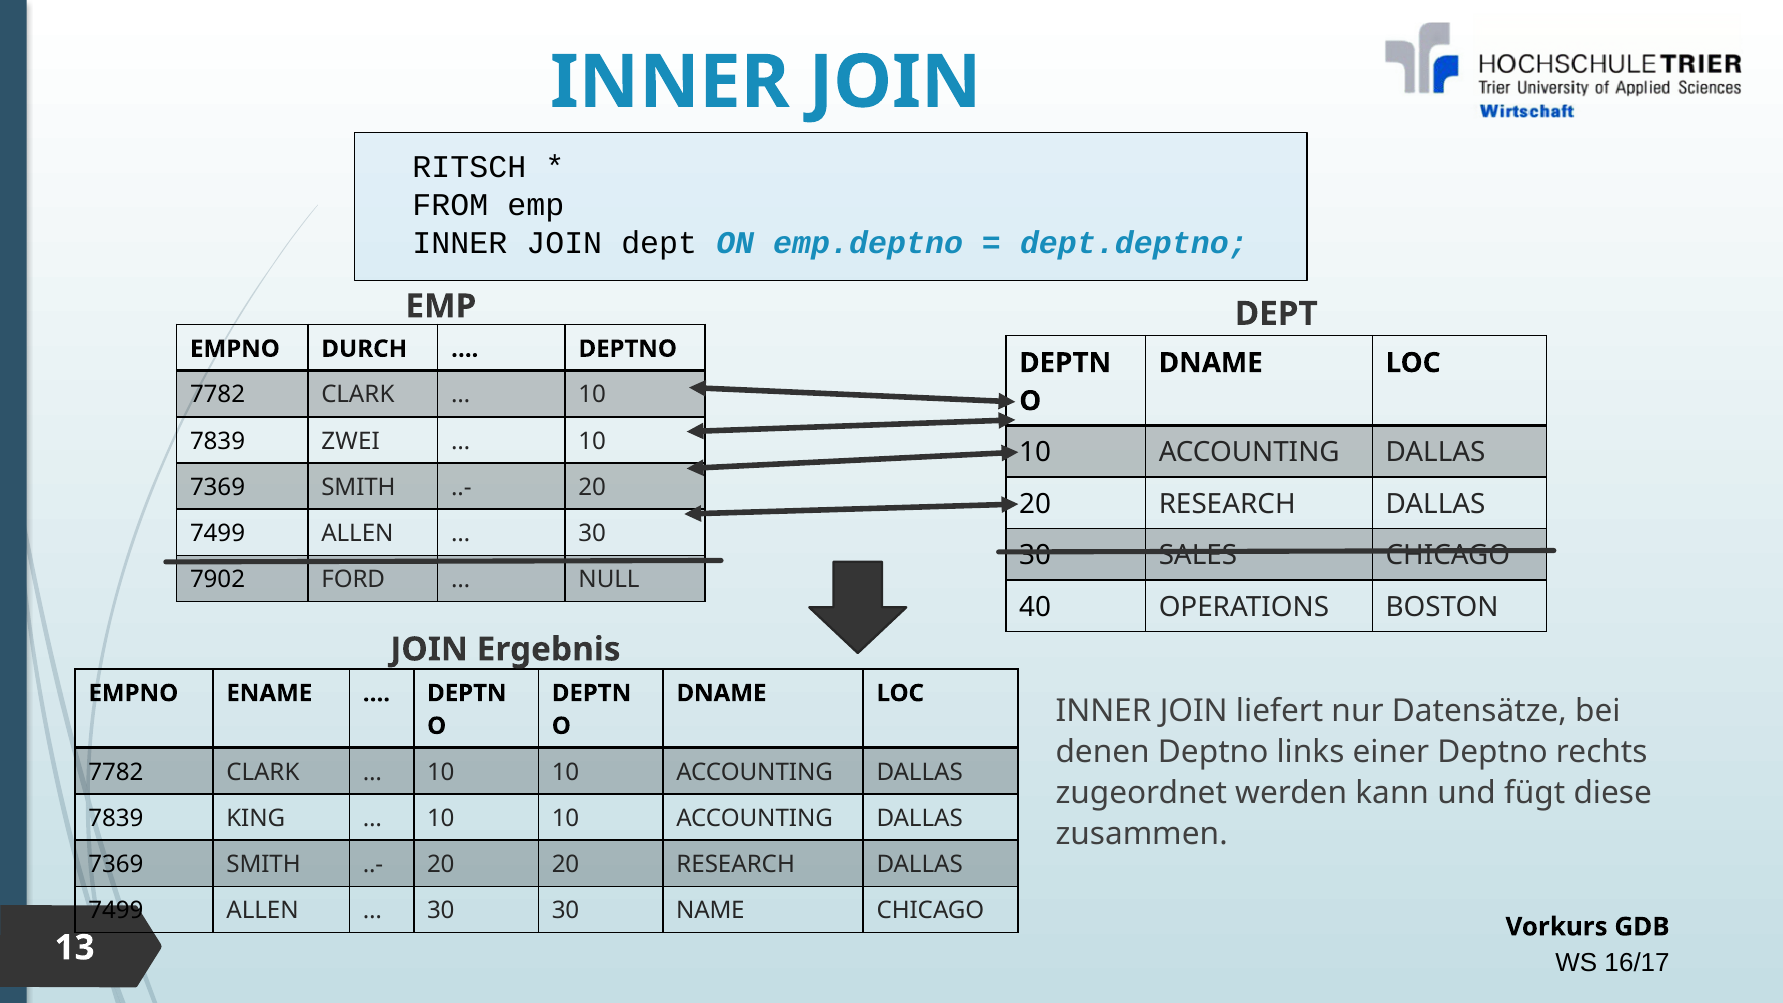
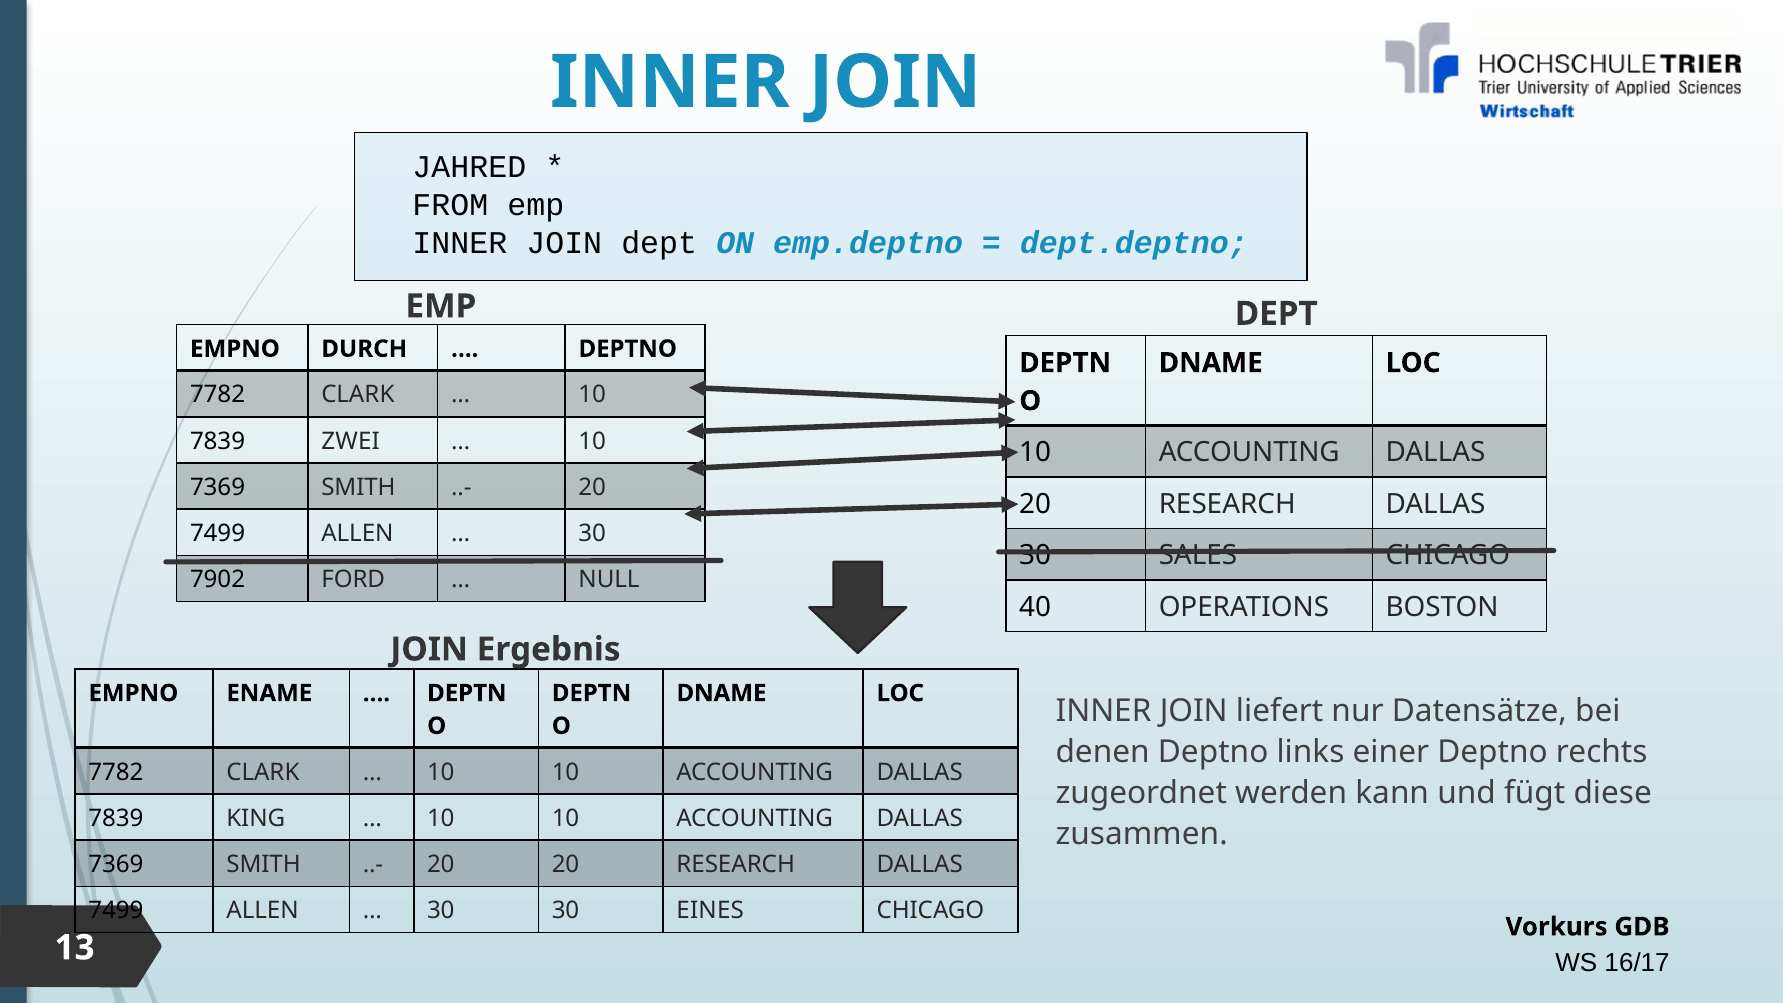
RITSCH: RITSCH -> JAHRED (469, 167)
NAME: NAME -> EINES (710, 911)
